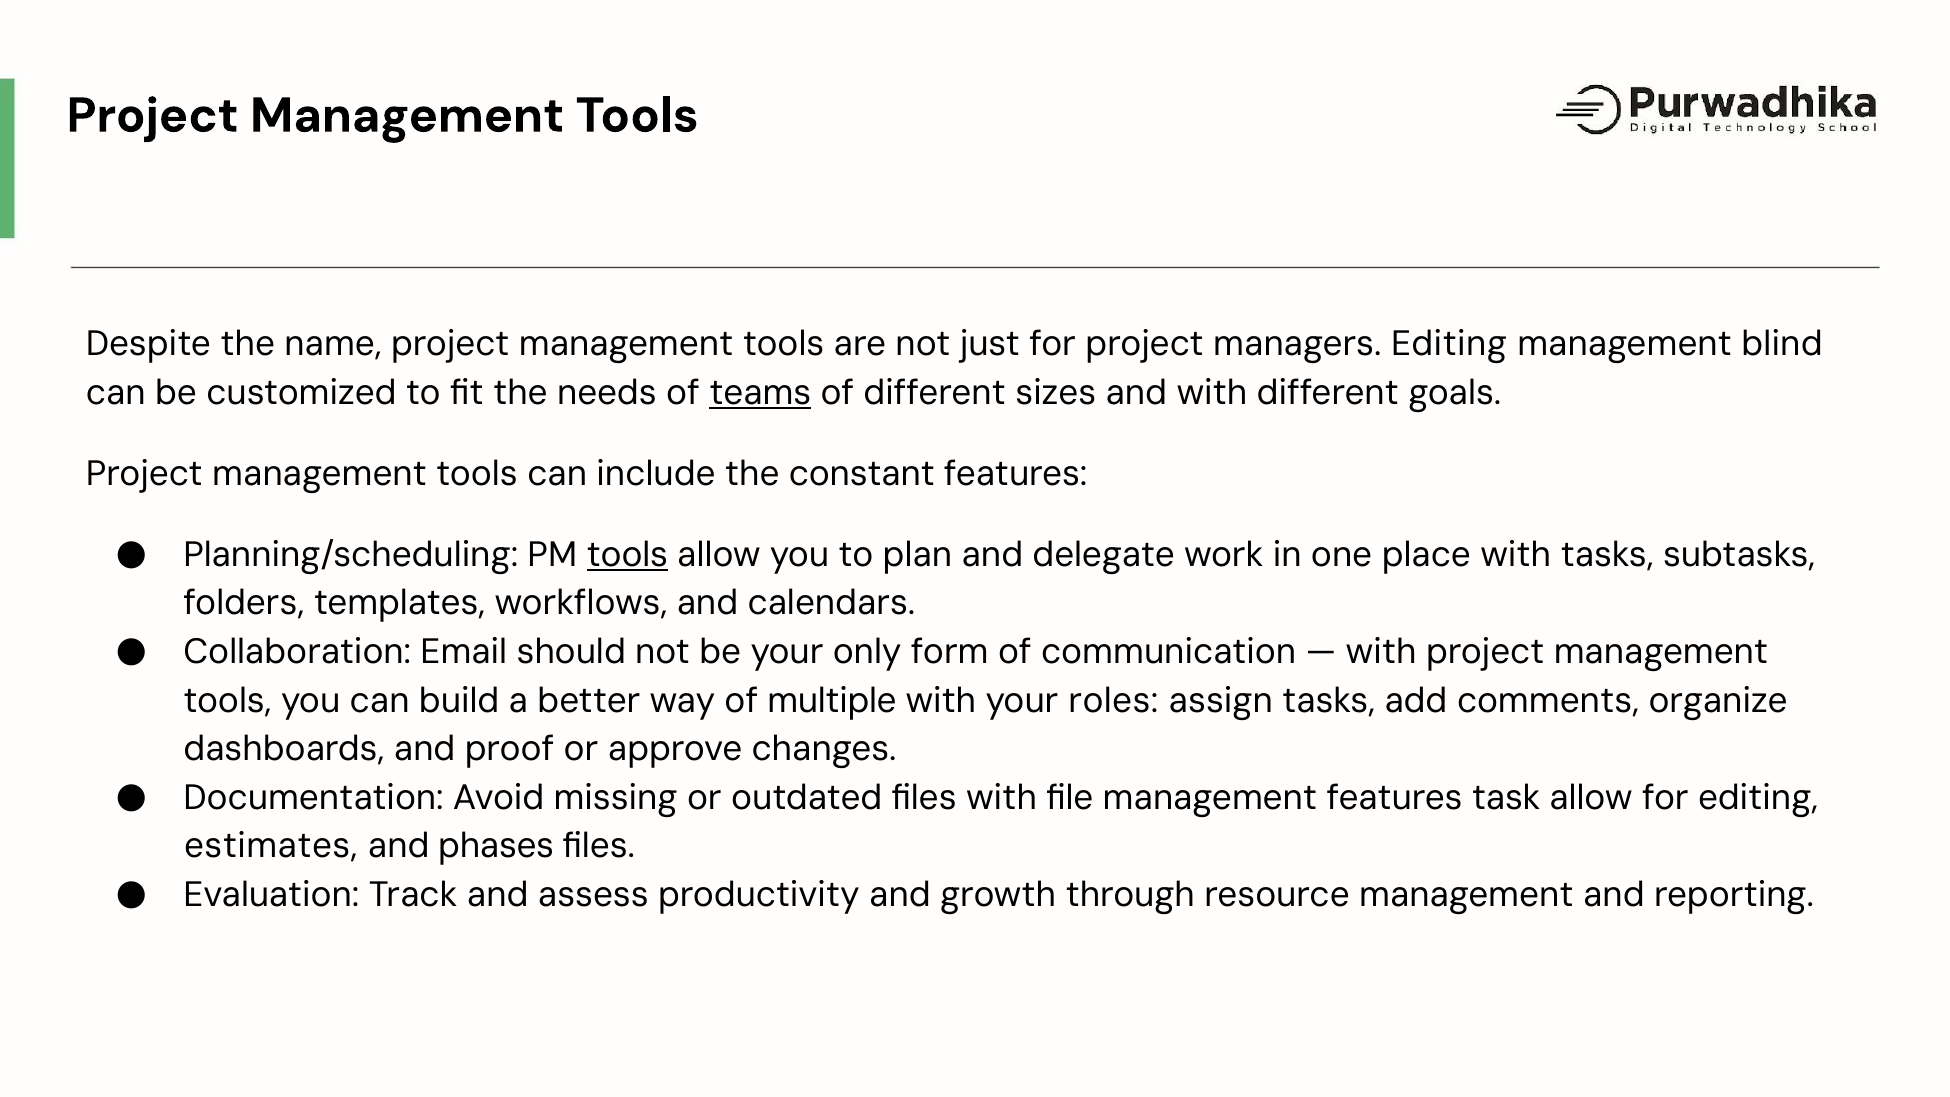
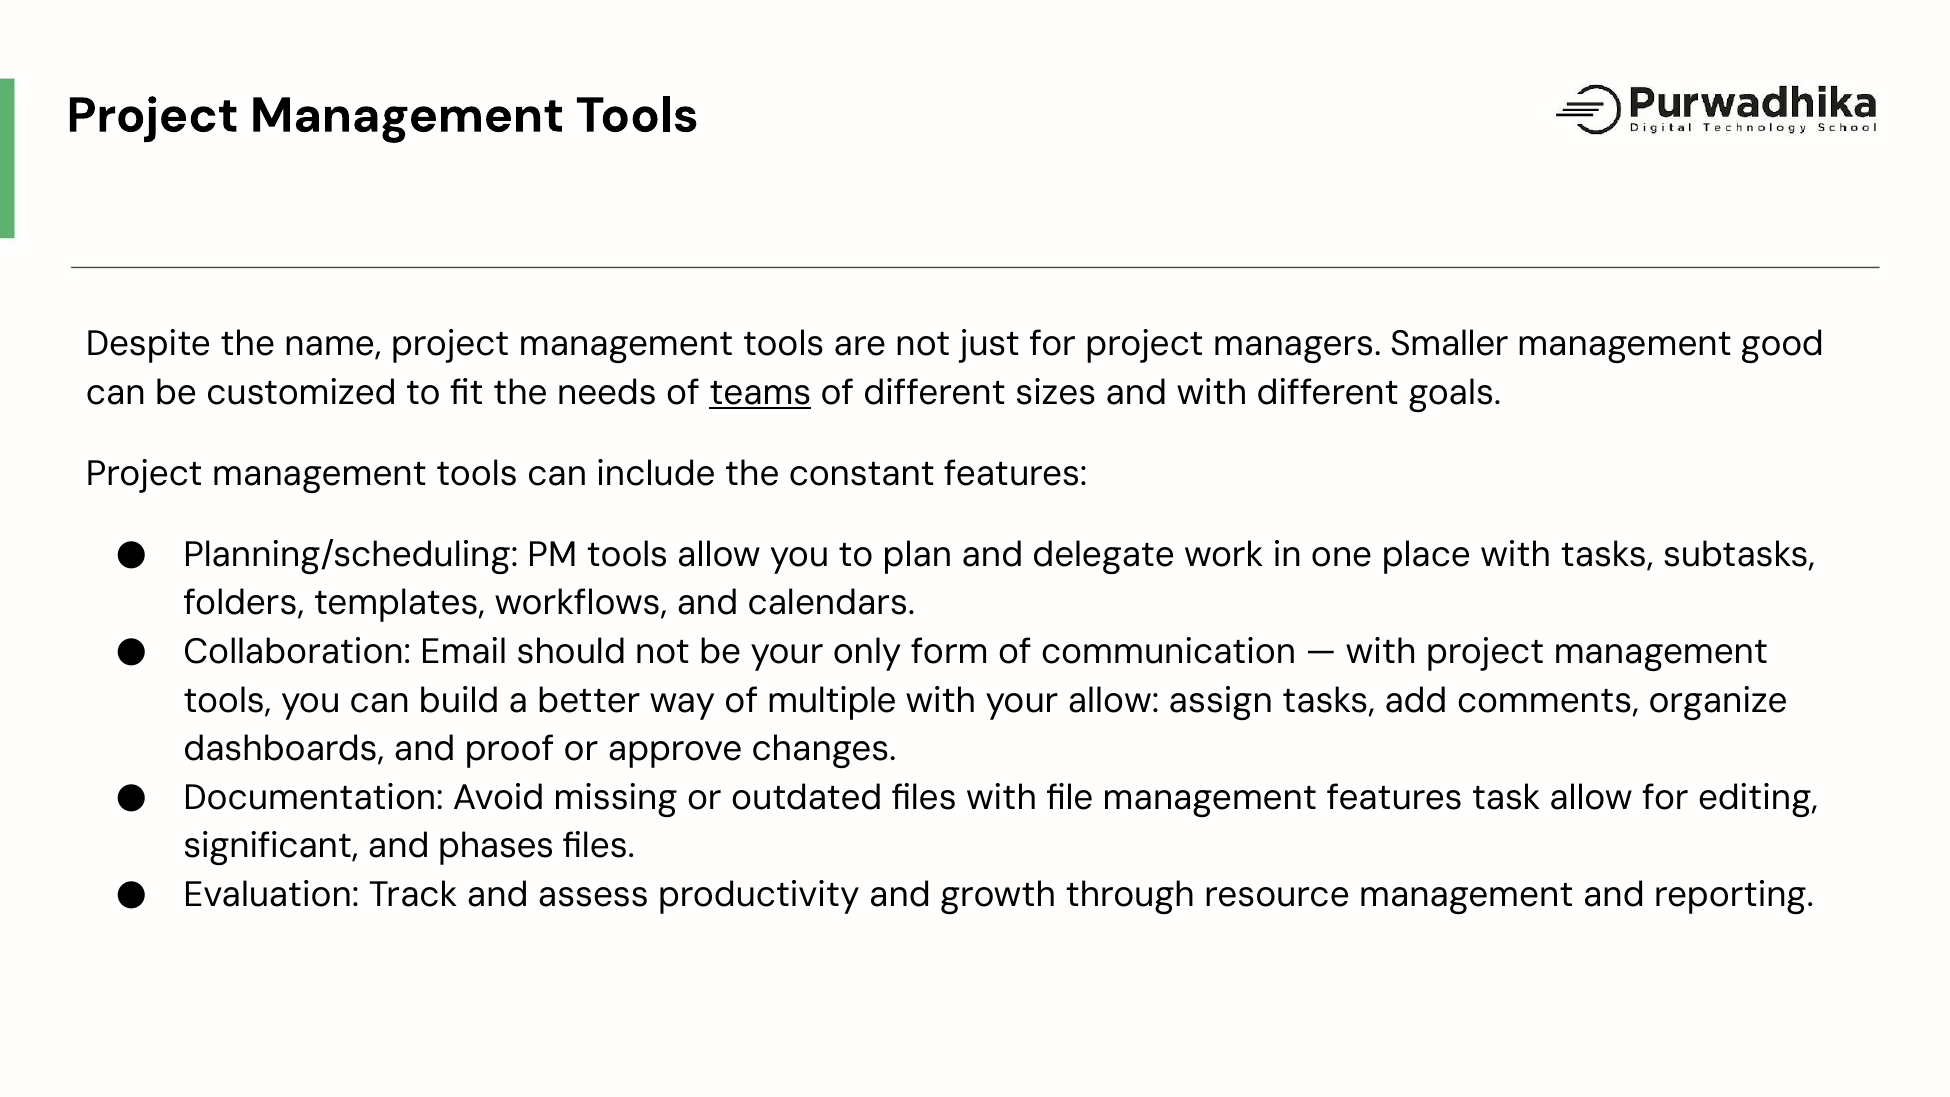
managers Editing: Editing -> Smaller (1449, 344)
blind: blind -> good (1782, 344)
tools underline: present -> none (627, 555)
your roles: roles -> allow (1114, 700)
estimates: estimates -> significant (271, 846)
